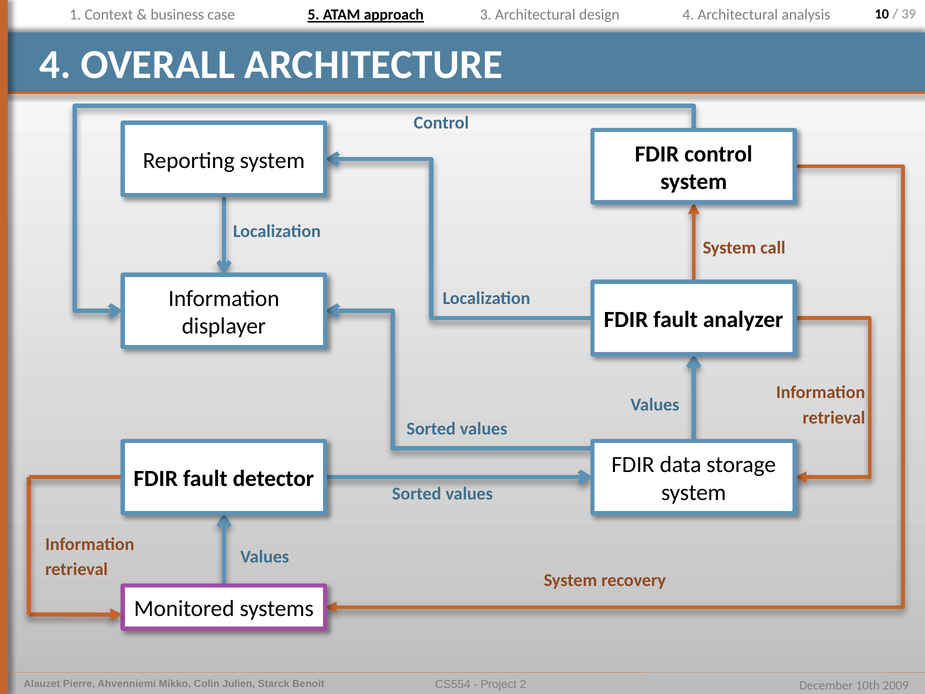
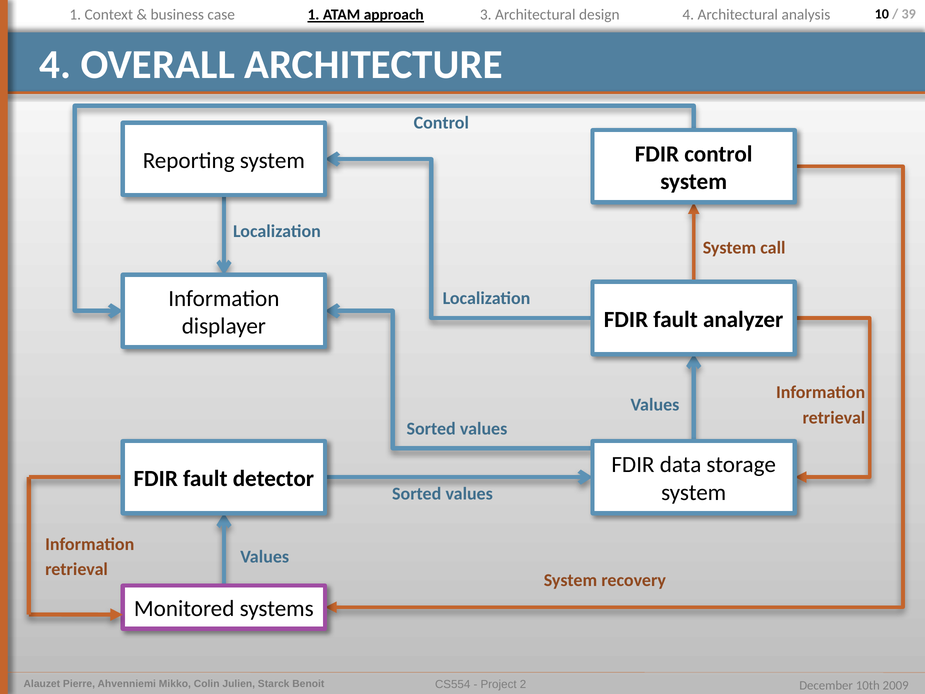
case 5: 5 -> 1 (314, 15)
